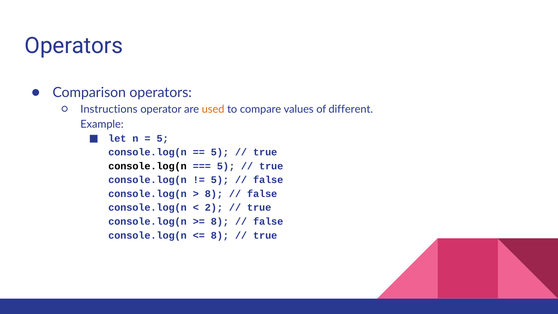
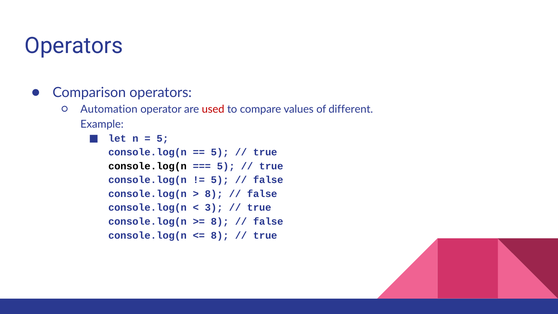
Instructions: Instructions -> Automation (109, 109)
used colour: orange -> red (213, 109)
2: 2 -> 3 (214, 208)
